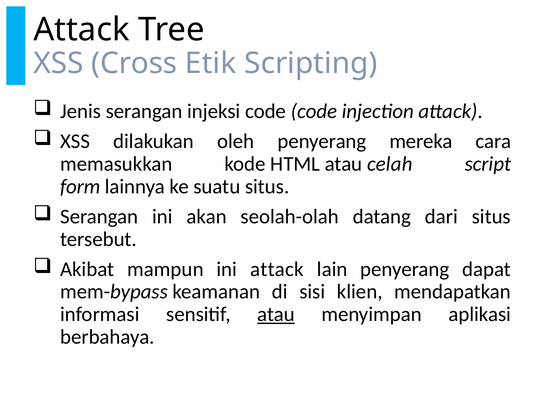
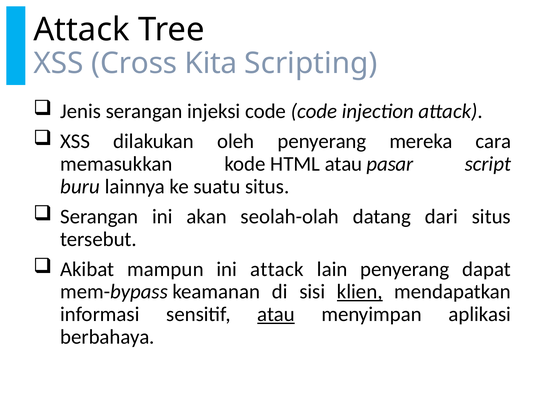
Etik: Etik -> Kita (211, 63)
celah: celah -> pasar (390, 164)
form: form -> buru (80, 186)
klien underline: none -> present (360, 292)
